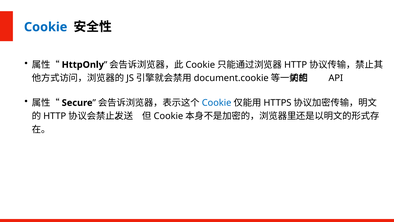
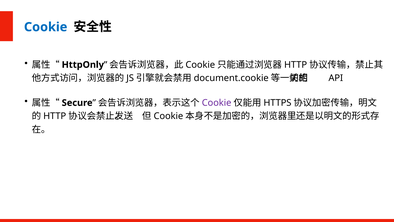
Cookie colour: blue -> purple (217, 103)
